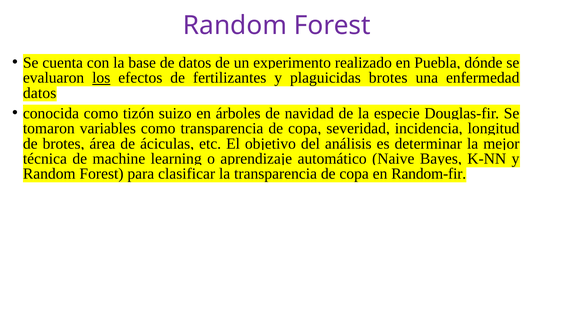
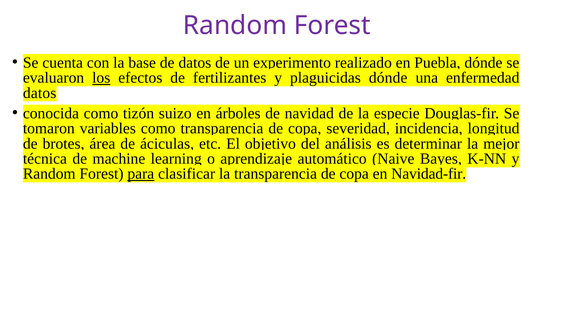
plaguicidas brotes: brotes -> dónde (388, 78)
para underline: none -> present (141, 174)
Random-fir: Random-fir -> Navidad-fir (429, 174)
